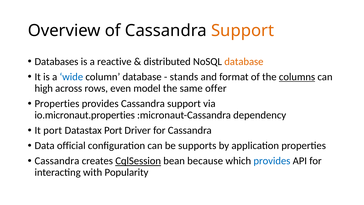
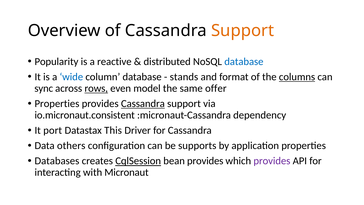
Databases: Databases -> Popularity (56, 62)
database colour: orange -> blue (244, 62)
high: high -> sync (44, 88)
rows underline: none -> present (96, 88)
Cassandra underline: none -> present (143, 104)
io.micronaut.properties: io.micronaut.properties -> io.micronaut.consistent (85, 115)
Datastax Port: Port -> This (113, 130)
official: official -> others (71, 146)
Cassandra: Cassandra -> Databases (57, 161)
bean because: because -> provides (205, 161)
provides colour: blue -> purple (272, 161)
Popularity: Popularity -> Micronaut (127, 172)
